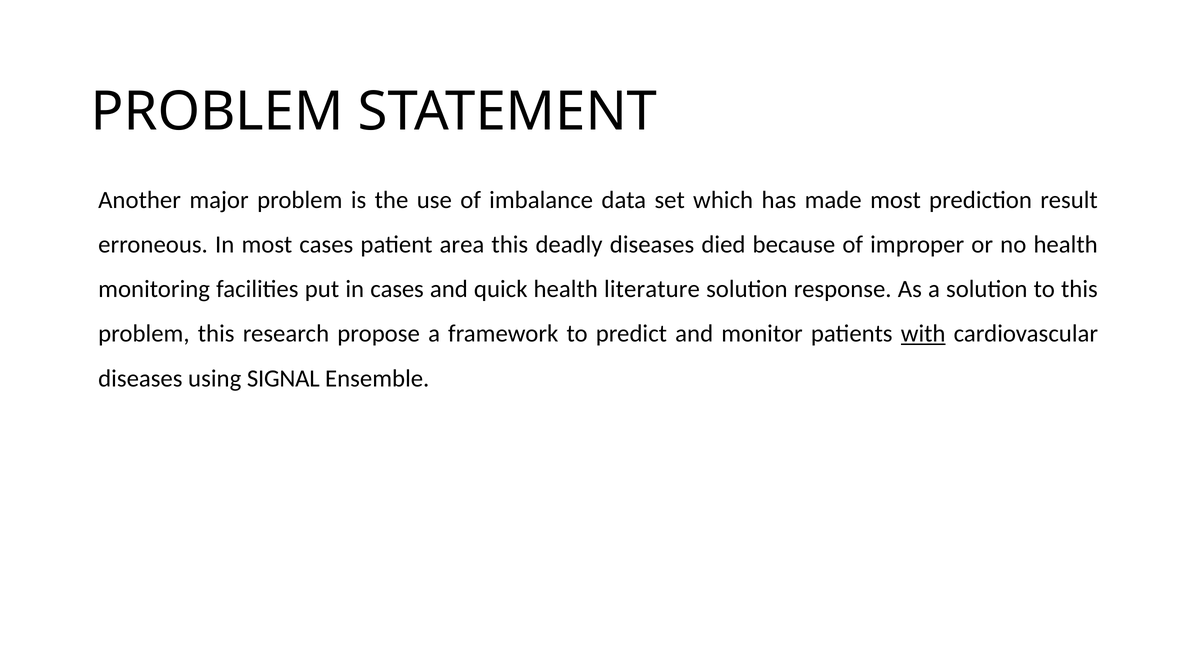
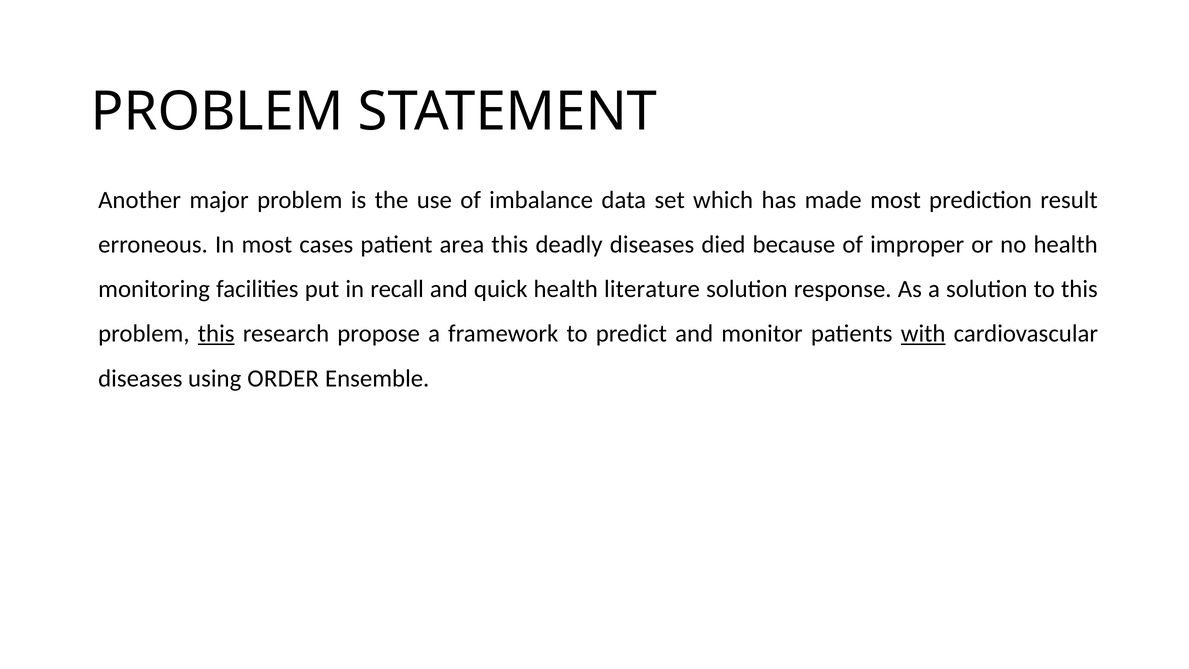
in cases: cases -> recall (397, 289)
this underline: none -> present (216, 334)
SIGNAL: SIGNAL -> ORDER (283, 378)
